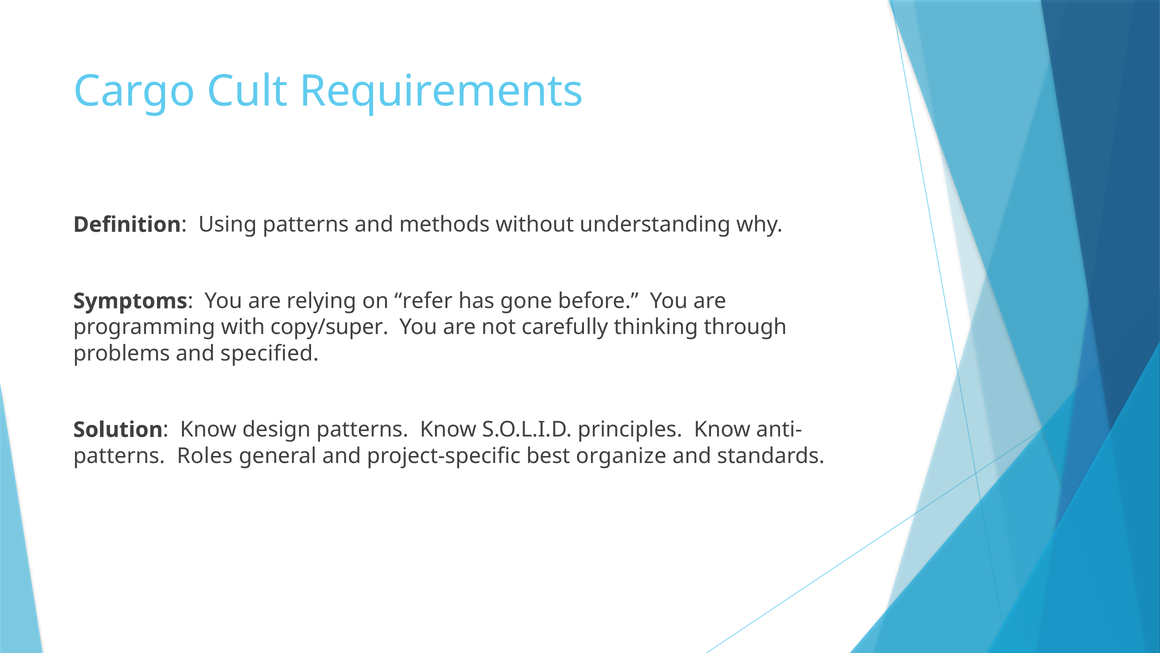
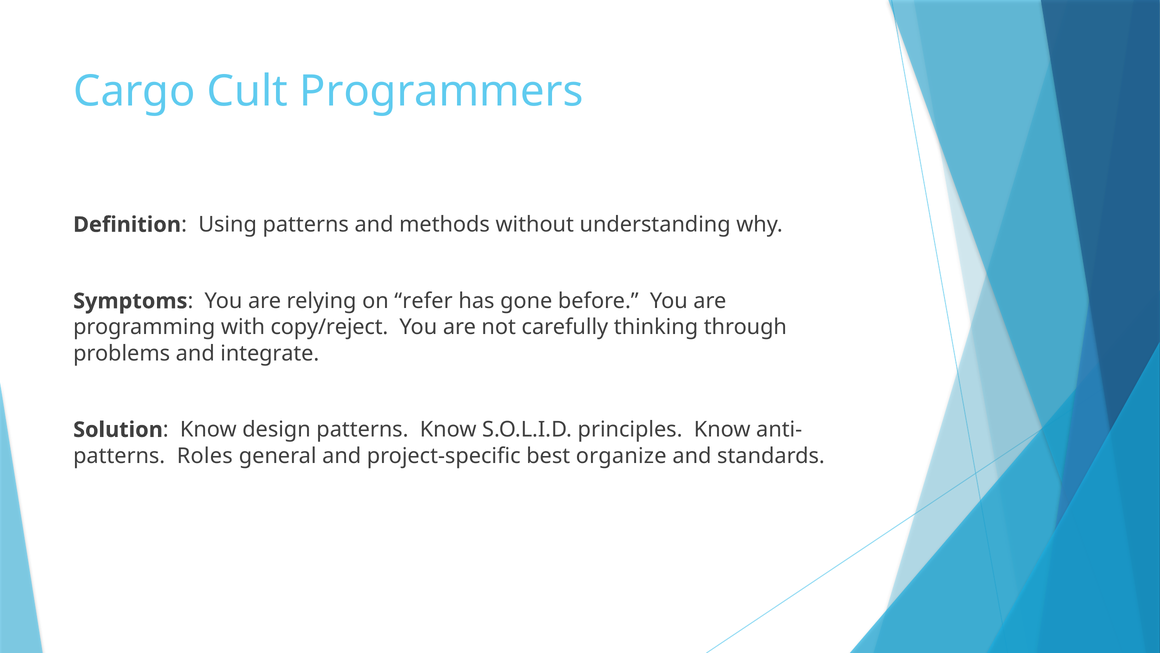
Requirements: Requirements -> Programmers (441, 91)
copy/super: copy/super -> copy/reject (329, 327)
specified: specified -> integrate (270, 353)
